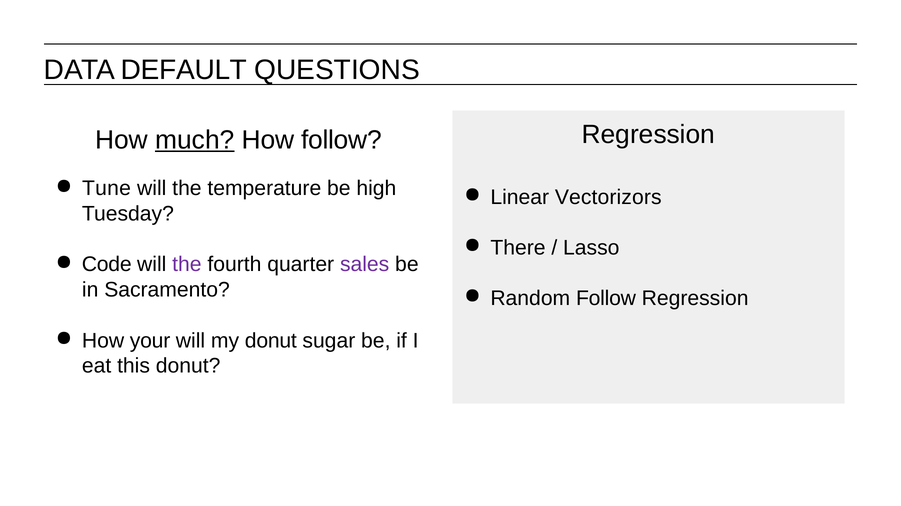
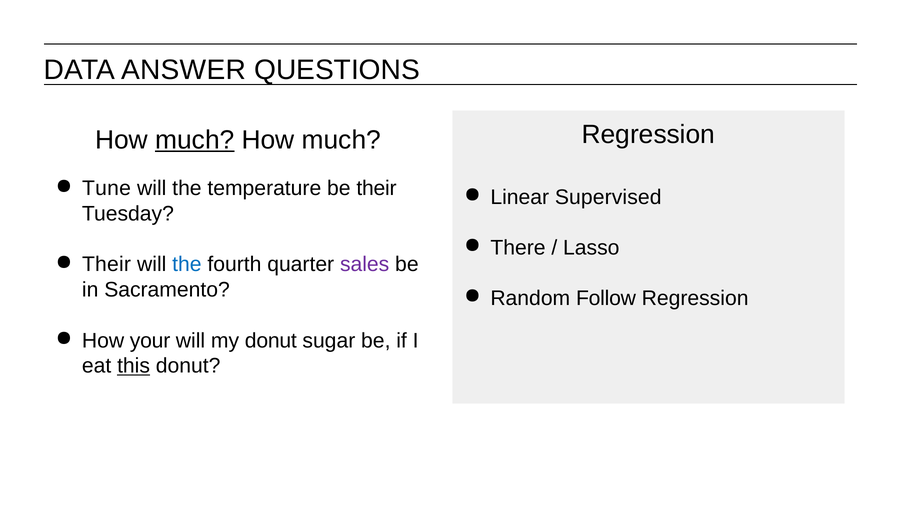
DEFAULT: DEFAULT -> ANSWER (184, 70)
follow: follow -> much (341, 140)
be high: high -> their (377, 188)
Vectorizors: Vectorizors -> Supervised (608, 197)
Code: Code -> Their (107, 264)
the colour: purple -> blue (187, 264)
this underline: none -> present (134, 366)
